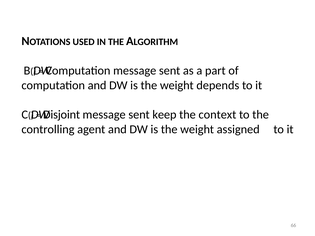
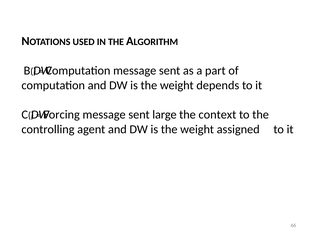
Disjoint: Disjoint -> Forcing (61, 115)
keep: keep -> large (164, 115)
